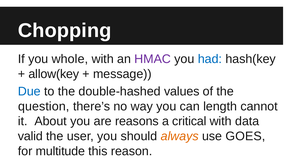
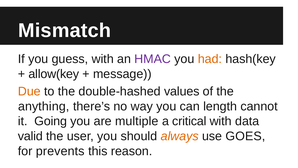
Chopping: Chopping -> Mismatch (65, 30)
whole: whole -> guess (70, 59)
had colour: blue -> orange (210, 59)
Due colour: blue -> orange (29, 91)
question: question -> anything (44, 106)
About: About -> Going (51, 121)
reasons: reasons -> multiple (137, 121)
multitude: multitude -> prevents (60, 151)
